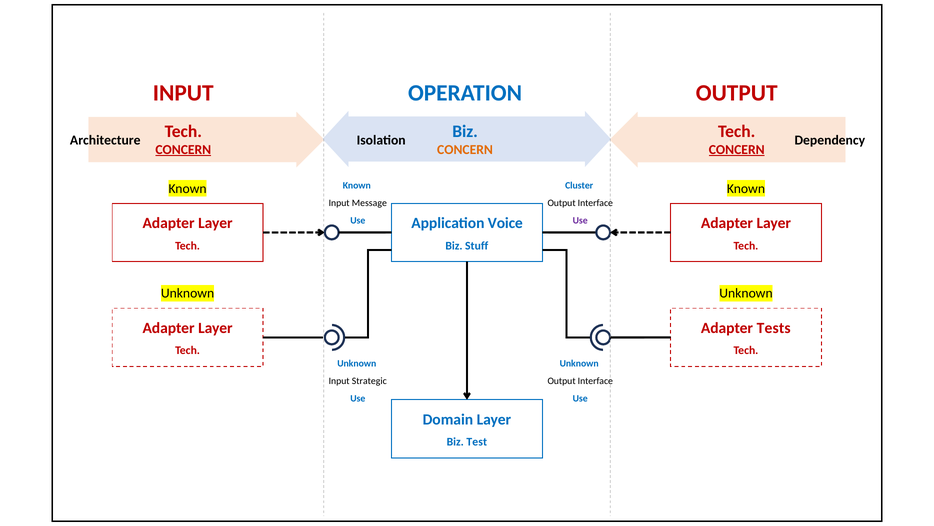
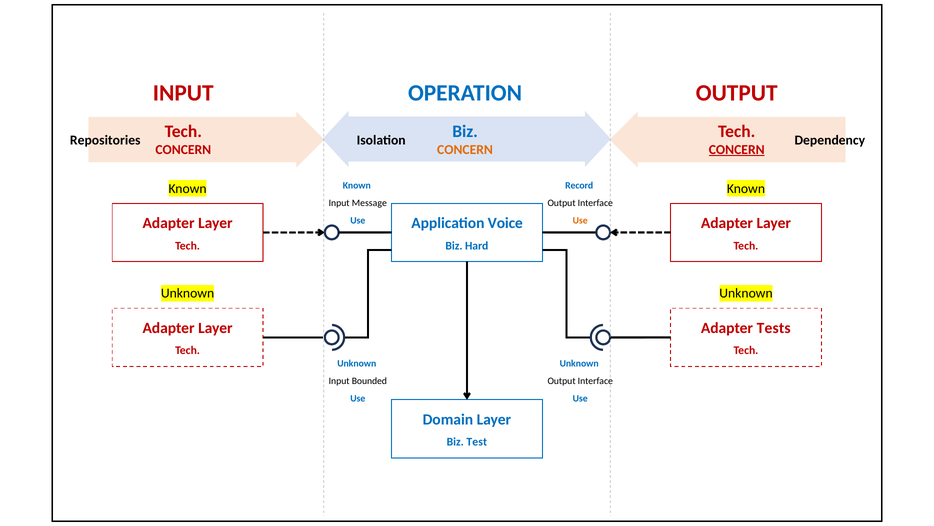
Architecture: Architecture -> Repositories (105, 140)
CONCERN underline: present -> none (183, 150)
Cluster: Cluster -> Record (579, 185)
Use colour: purple -> orange (580, 220)
Stuff: Stuff -> Hard (477, 245)
Strategic: Strategic -> Bounded (369, 380)
